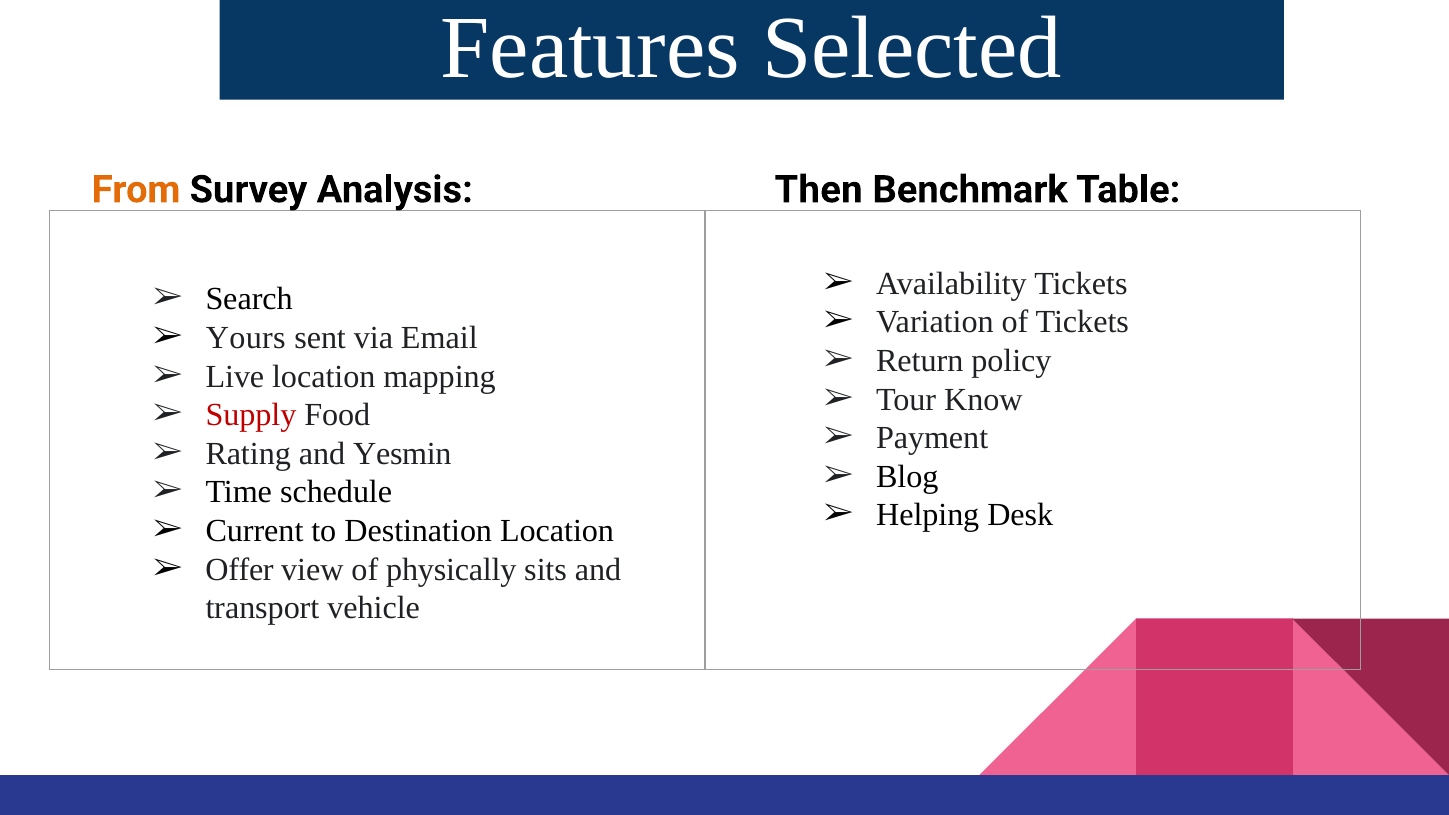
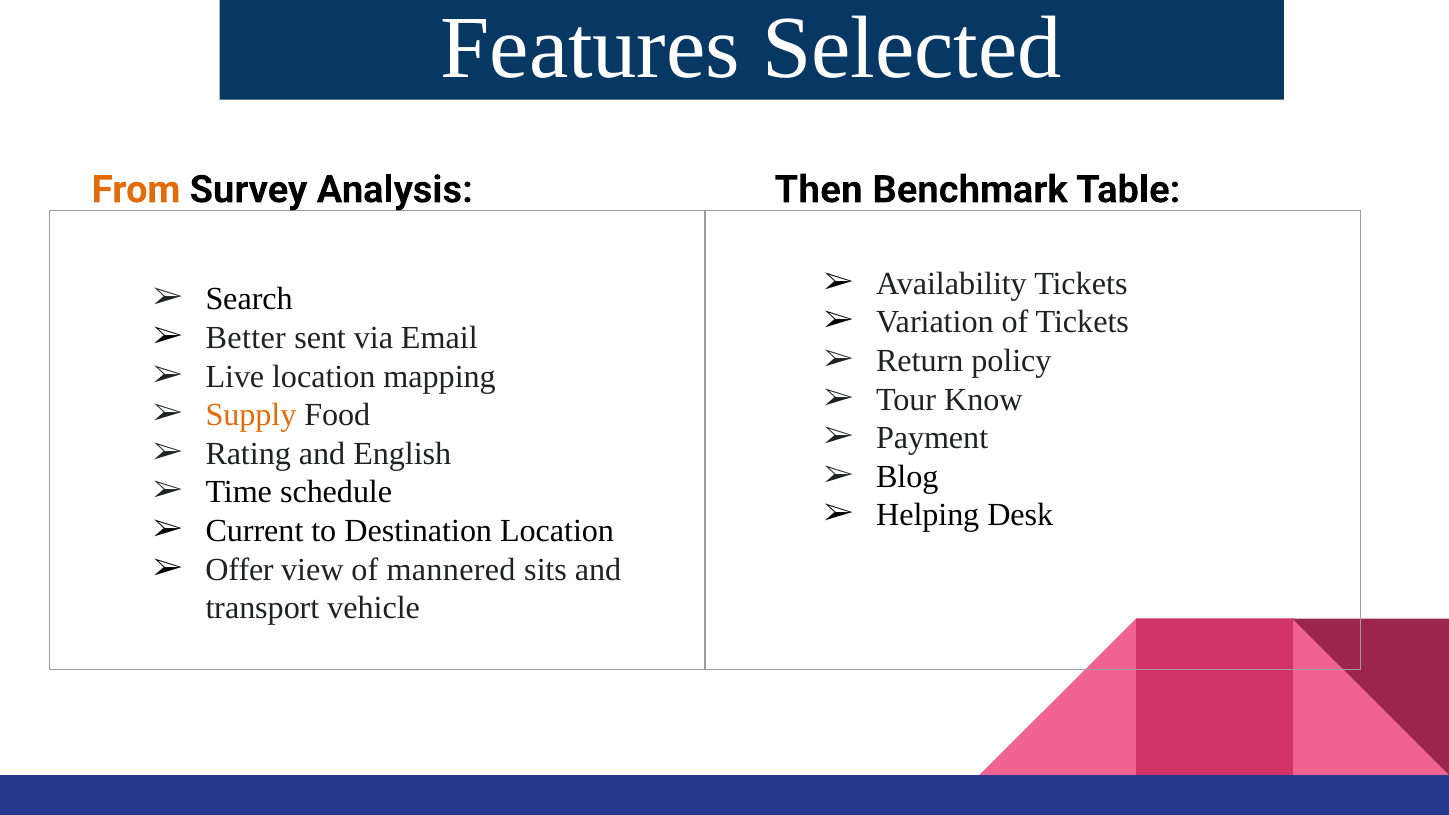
Yours: Yours -> Better (246, 338)
Supply colour: red -> orange (251, 415)
Yesmin: Yesmin -> English (402, 454)
physically: physically -> mannered (451, 570)
